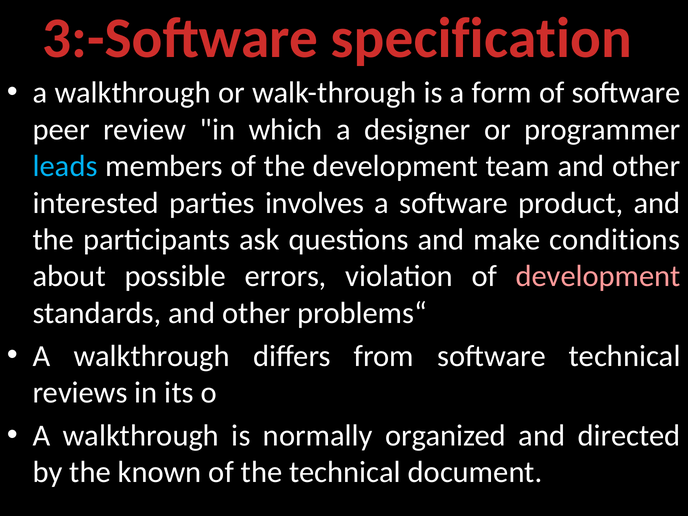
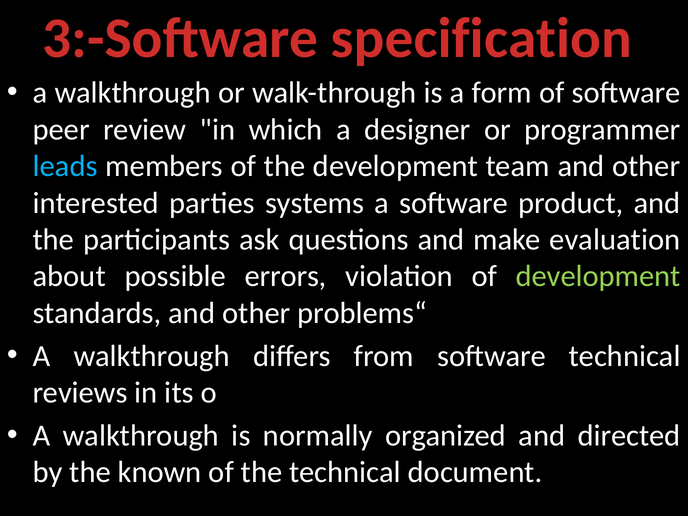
involves: involves -> systems (315, 203)
conditions: conditions -> evaluation (615, 240)
development colour: pink -> light green (598, 276)
